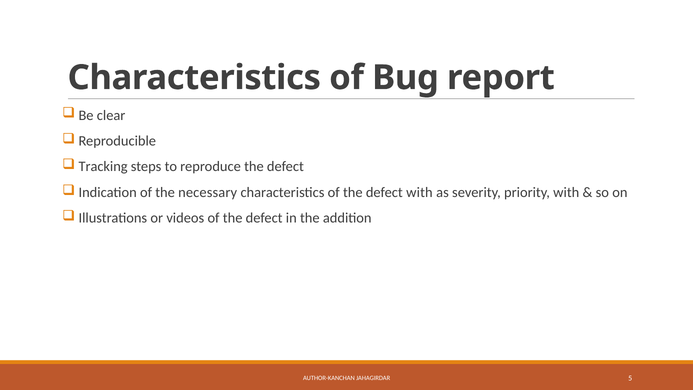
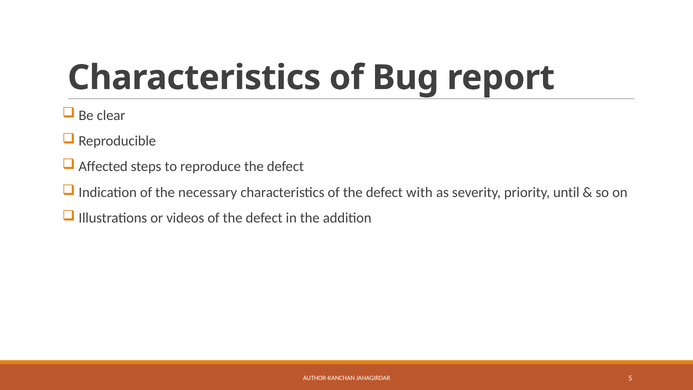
Tracking: Tracking -> Affected (103, 167)
priority with: with -> until (566, 192)
